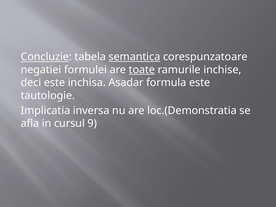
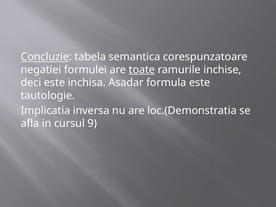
semantica underline: present -> none (134, 57)
